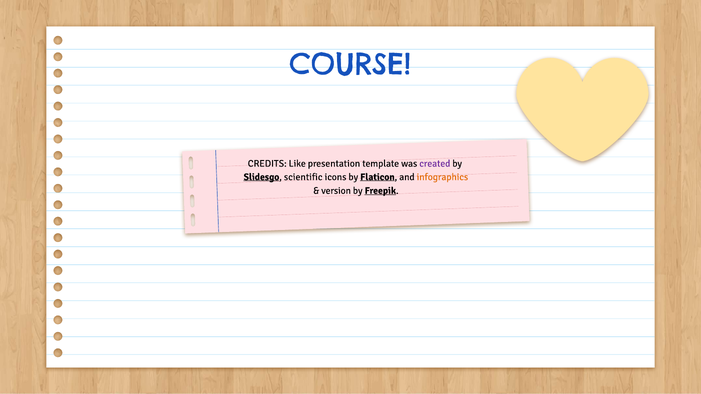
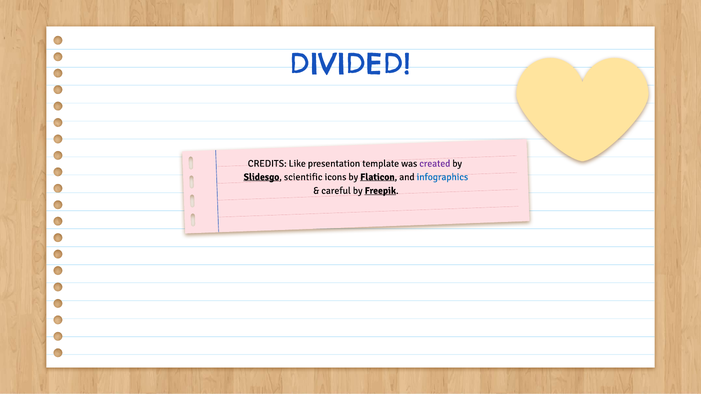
COURSE: COURSE -> DIVIDED (350, 64)
infographics colour: orange -> blue (442, 177)
version: version -> careful (336, 191)
